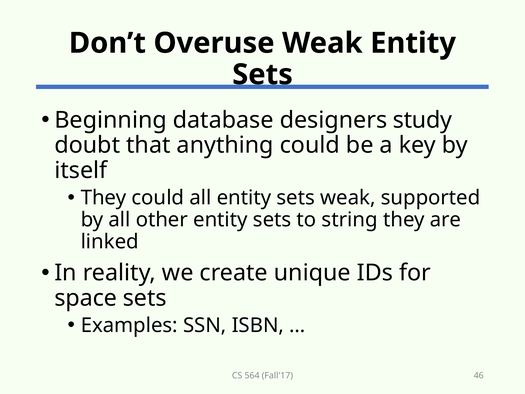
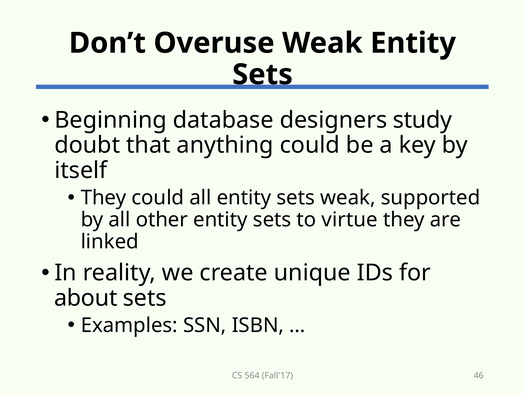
string: string -> virtue (350, 220)
space: space -> about (86, 298)
